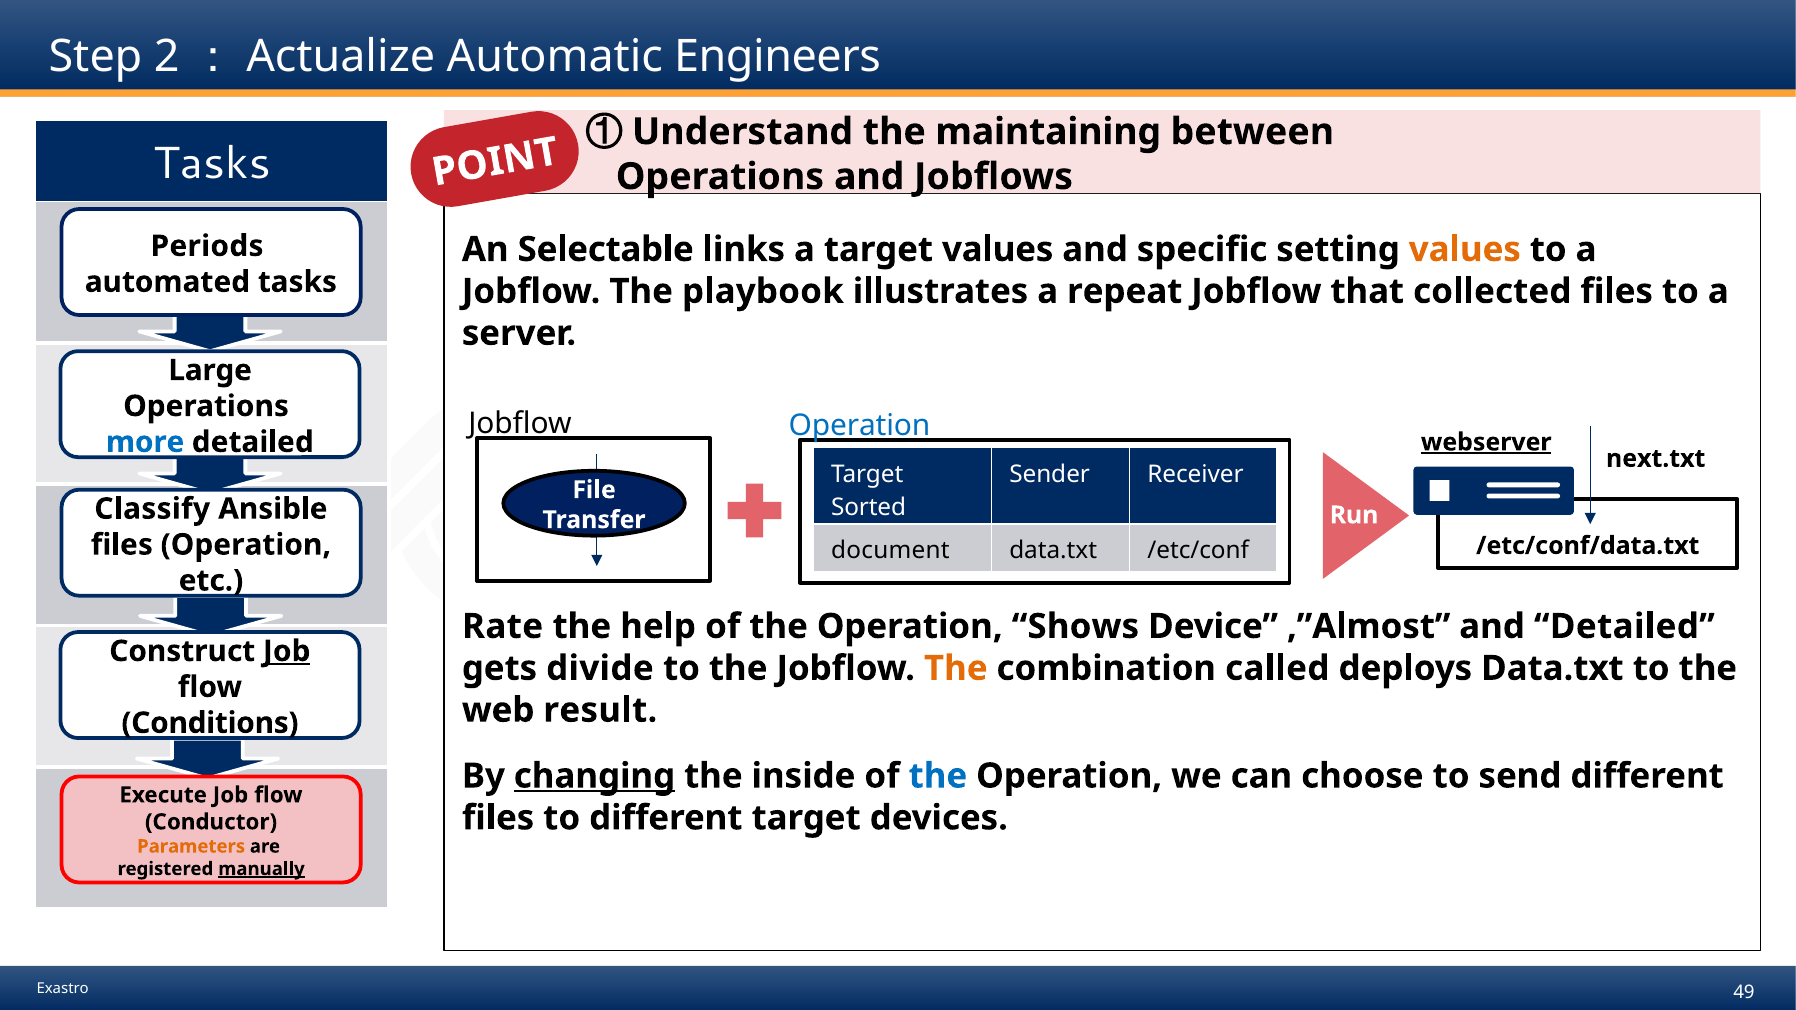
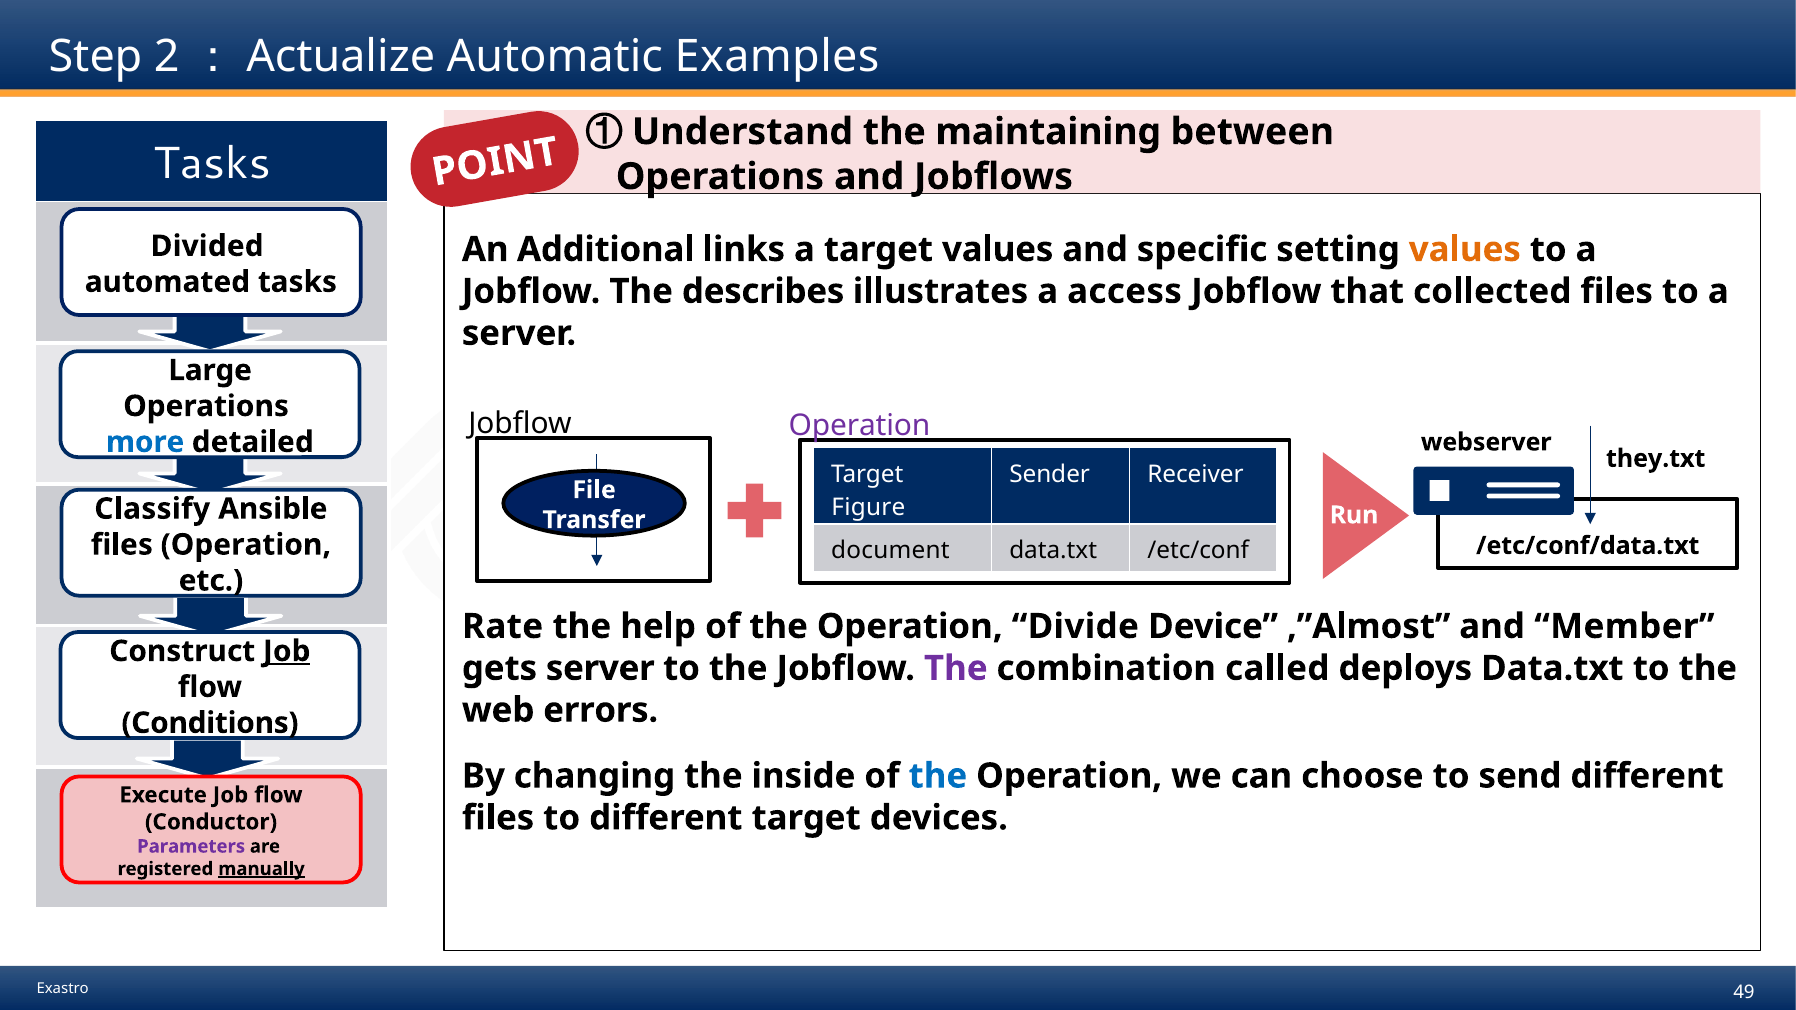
Engineers: Engineers -> Examples (777, 57)
Periods: Periods -> Divided (207, 246)
Selectable: Selectable -> Additional (606, 250)
playbook: playbook -> describes (763, 291)
repeat: repeat -> access (1124, 291)
Operation colour: blue -> purple (860, 425)
webserver underline: present -> none (1486, 442)
next.txt: next.txt -> they.txt (1656, 459)
Sorted: Sorted -> Figure (868, 507)
Shows: Shows -> Divide (1075, 627)
and Detailed: Detailed -> Member (1624, 627)
gets divide: divide -> server (600, 668)
The colour: orange -> purple (956, 668)
result: result -> errors (601, 710)
changing underline: present -> none (594, 776)
Parameters colour: orange -> purple (191, 847)
